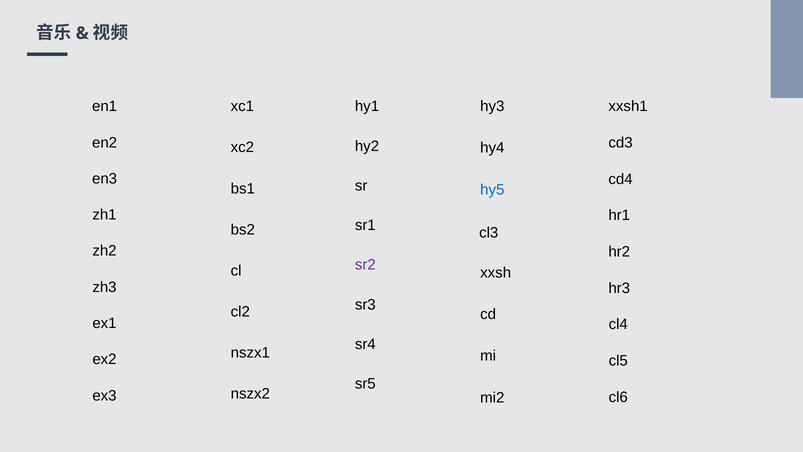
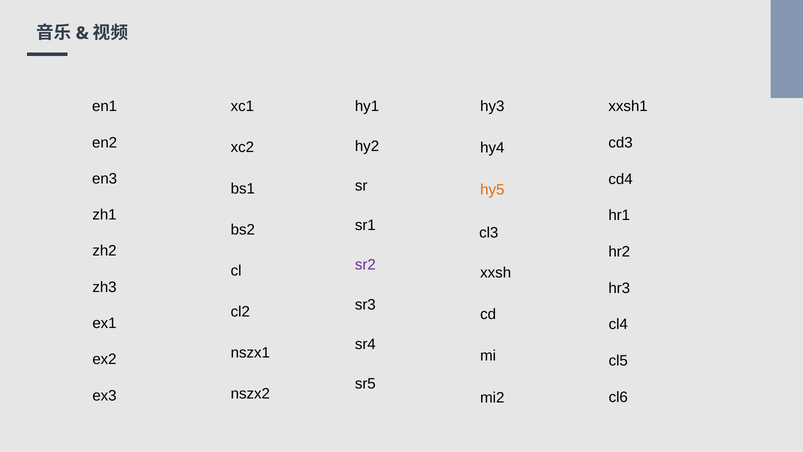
hy5 colour: blue -> orange (492, 189)
